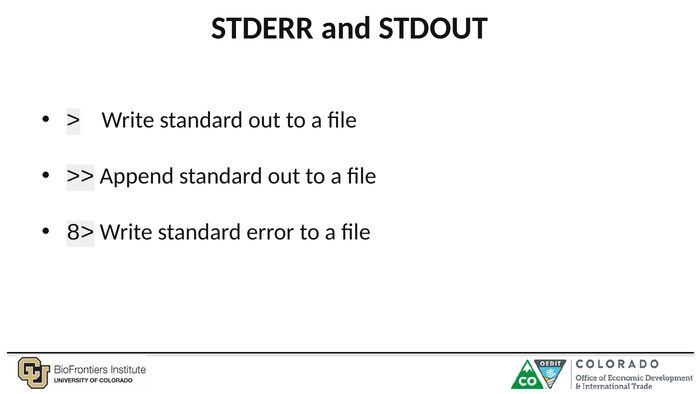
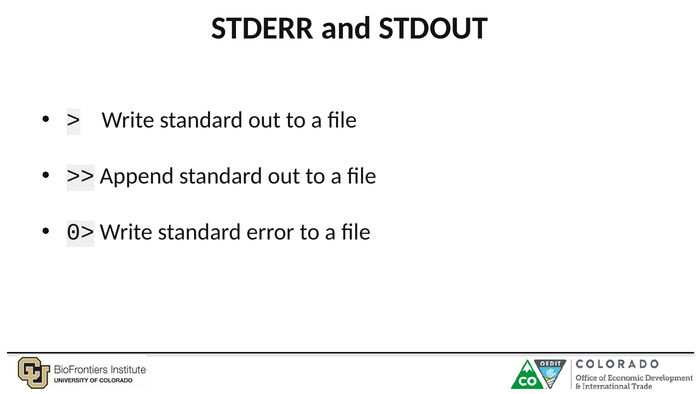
8>: 8> -> 0> (80, 232)
